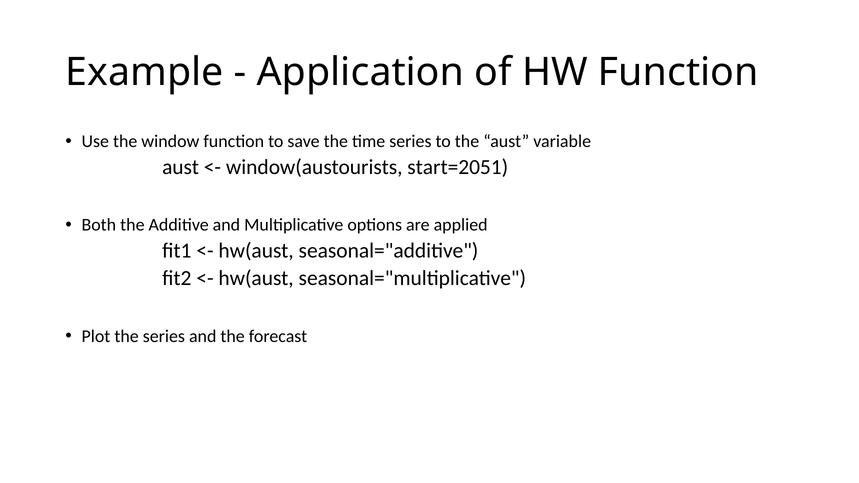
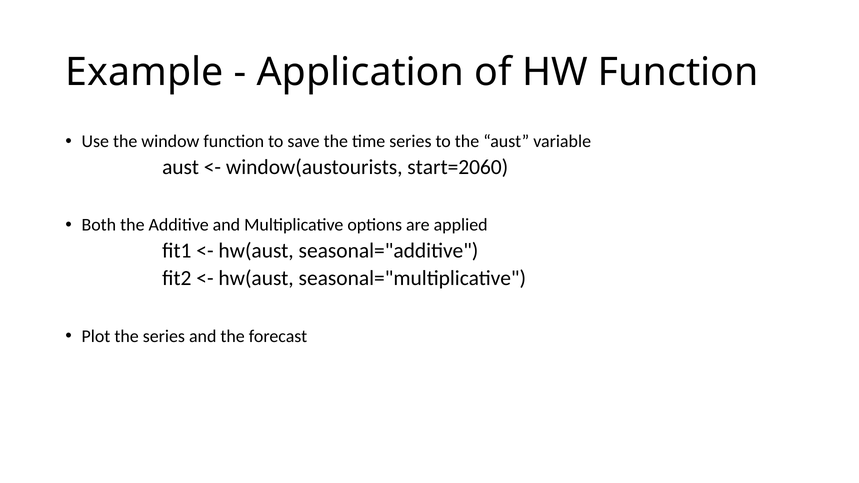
start=2051: start=2051 -> start=2060 (458, 167)
